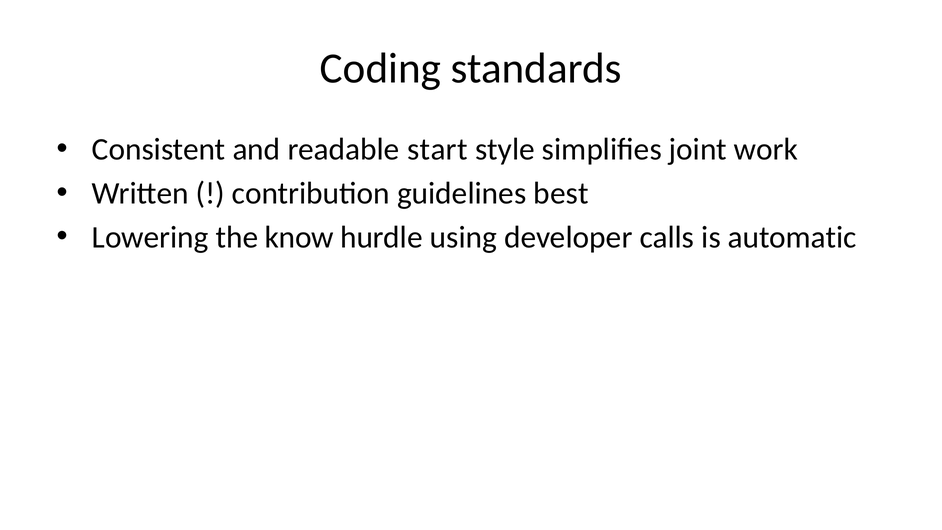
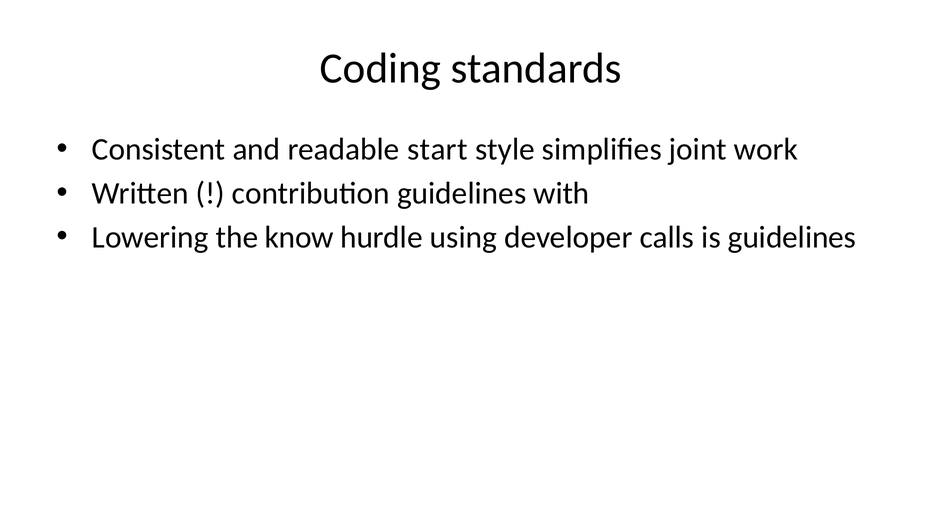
best: best -> with (561, 193)
is automatic: automatic -> guidelines (792, 237)
